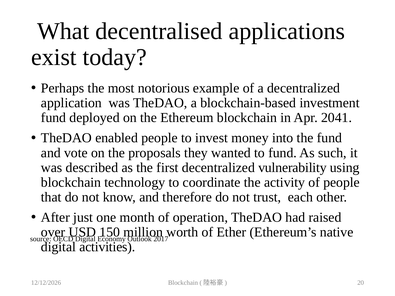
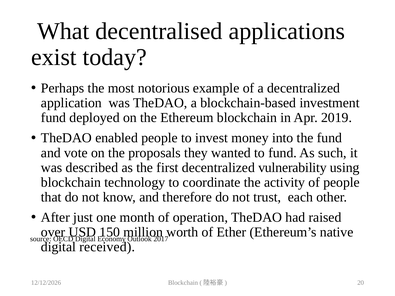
2041: 2041 -> 2019 (337, 118)
activities: activities -> received (107, 247)
